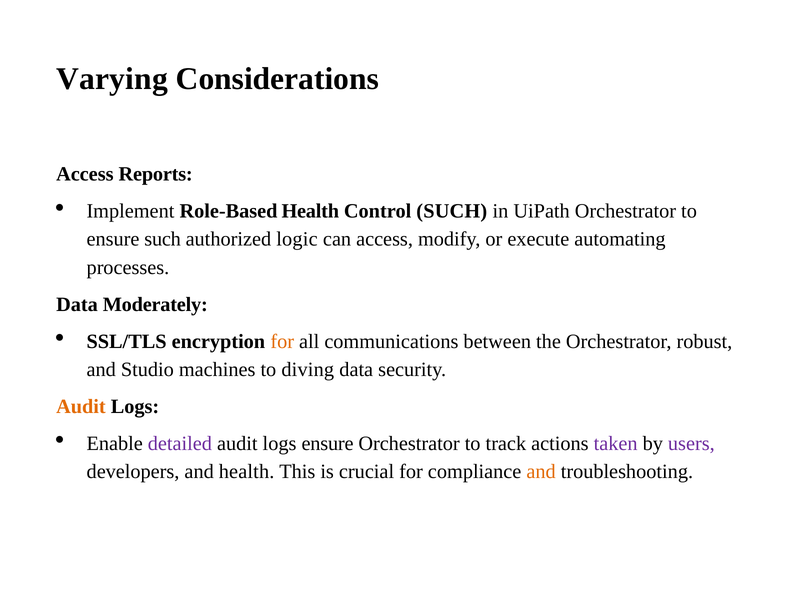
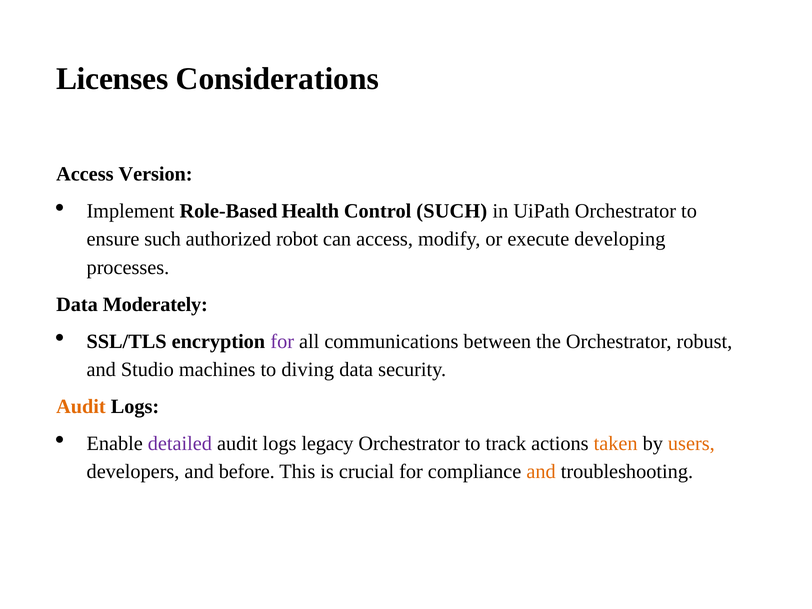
Varying: Varying -> Licenses (112, 79)
Reports: Reports -> Version (156, 174)
logic: logic -> robot (297, 239)
automating: automating -> developing (620, 239)
for colour: orange -> purple (282, 341)
logs ensure: ensure -> legacy (328, 443)
taken colour: purple -> orange (616, 443)
users colour: purple -> orange (691, 443)
and health: health -> before (247, 471)
